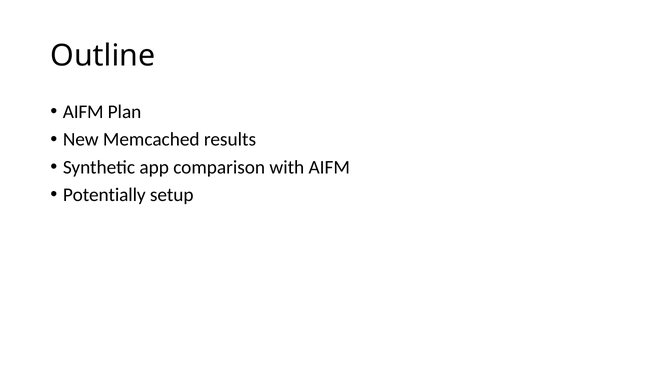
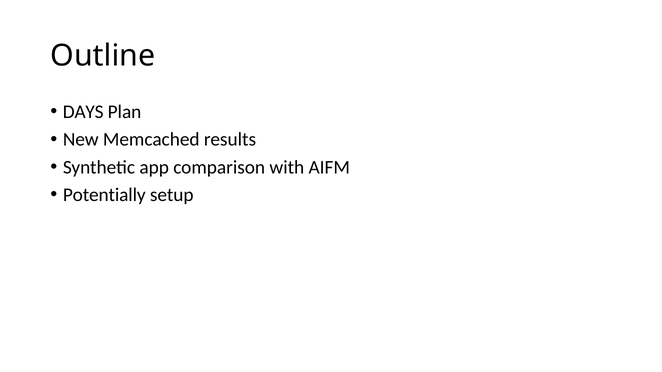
AIFM: AIFM -> DAYS (83, 112)
